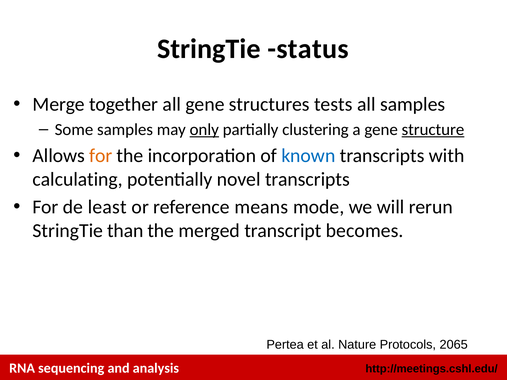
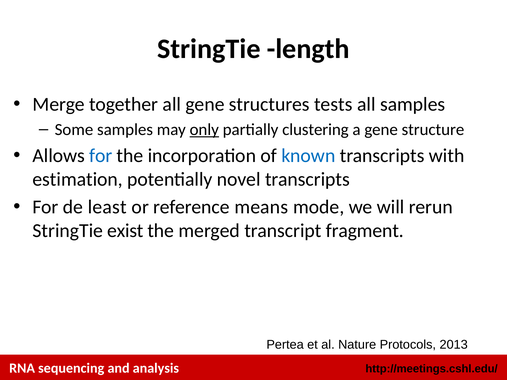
status: status -> length (308, 49)
structure underline: present -> none (433, 130)
for colour: orange -> blue (101, 156)
calculating: calculating -> estimation (78, 179)
than: than -> exist (125, 231)
becomes: becomes -> fragment (365, 231)
2065: 2065 -> 2013 (454, 345)
